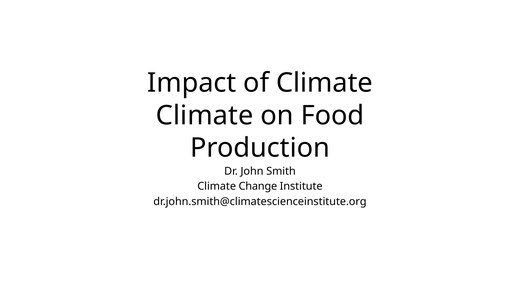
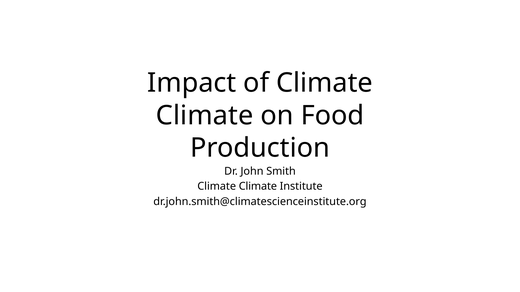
Change: Change -> Climate (258, 187)
